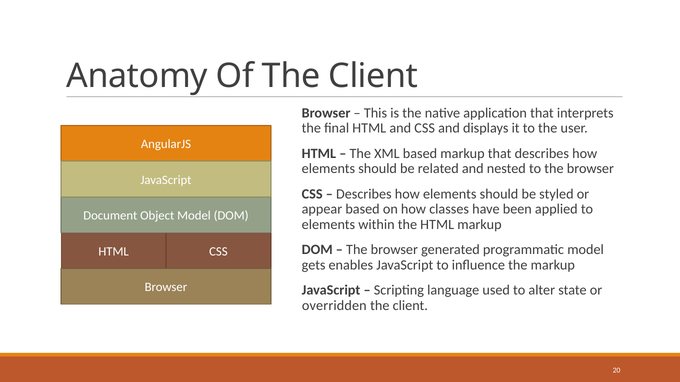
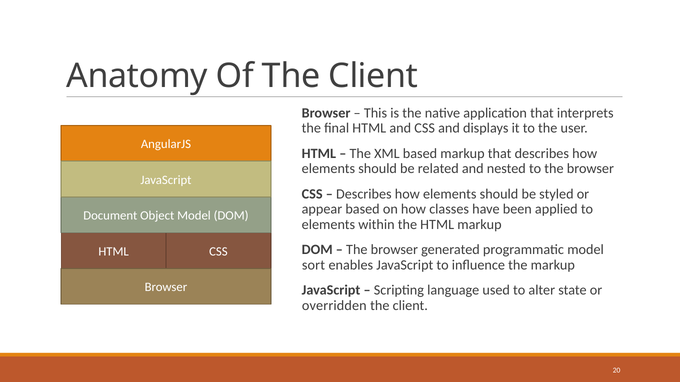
gets: gets -> sort (313, 265)
